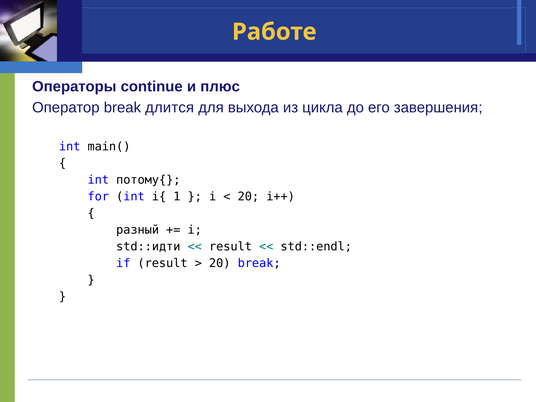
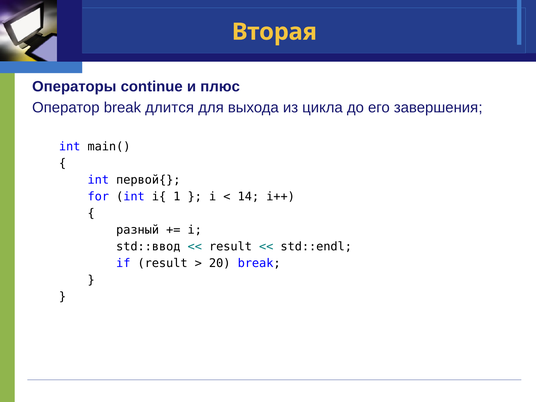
Работе: Работе -> Вторая (274, 32)
потому{: потому{ -> первой{ (148, 180)
20: 20 -> 14 (248, 197)
std::идти: std::идти -> std::ввод (148, 247)
